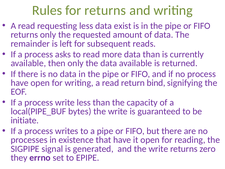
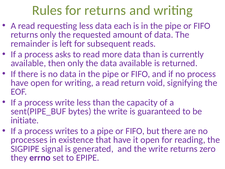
exist: exist -> each (123, 26)
bind: bind -> void (156, 83)
local(PIPE_BUF: local(PIPE_BUF -> sent(PIPE_BUF (38, 111)
